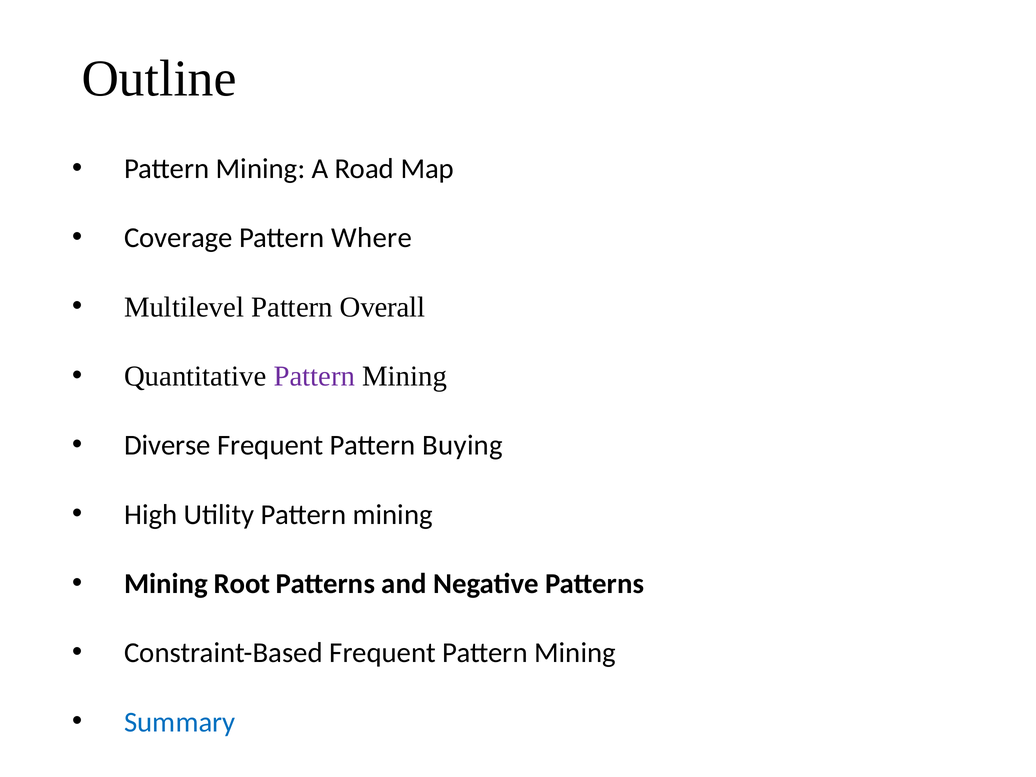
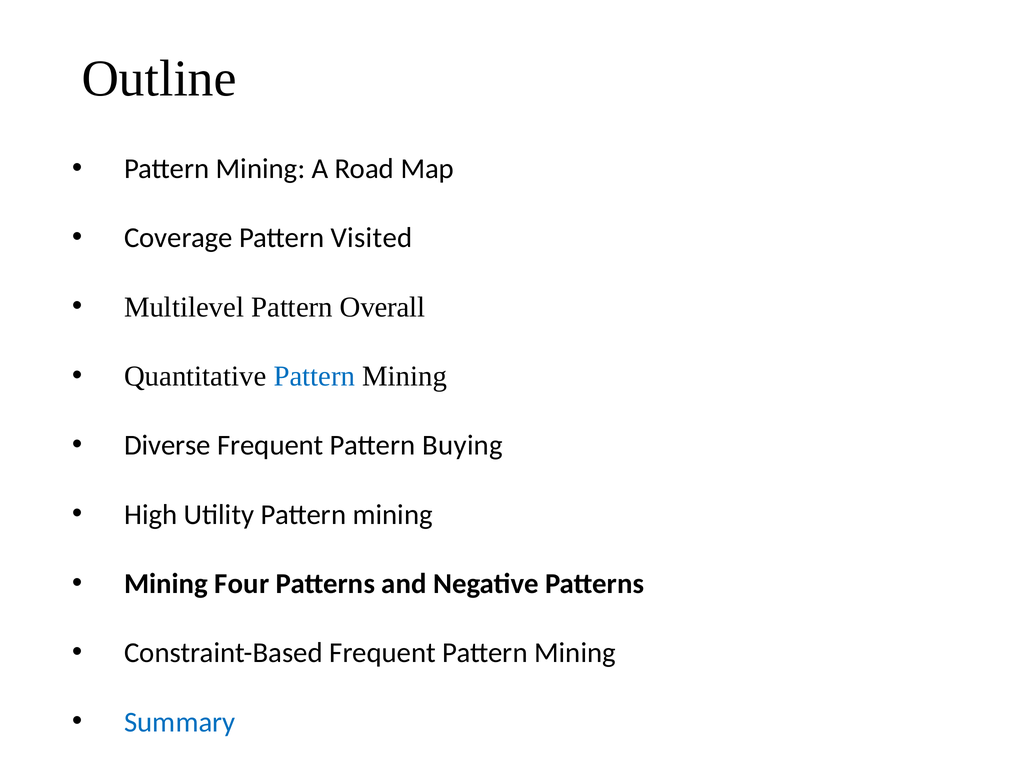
Where: Where -> Visited (372, 238)
Pattern colour: purple -> blue (314, 376)
Root: Root -> Four (242, 584)
